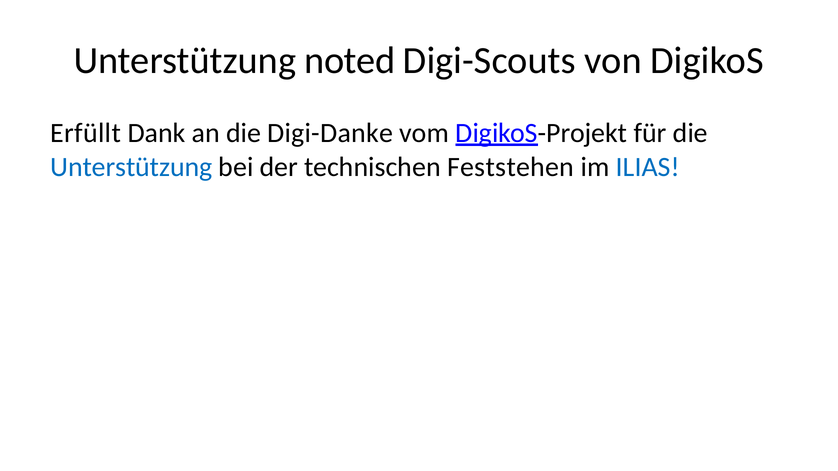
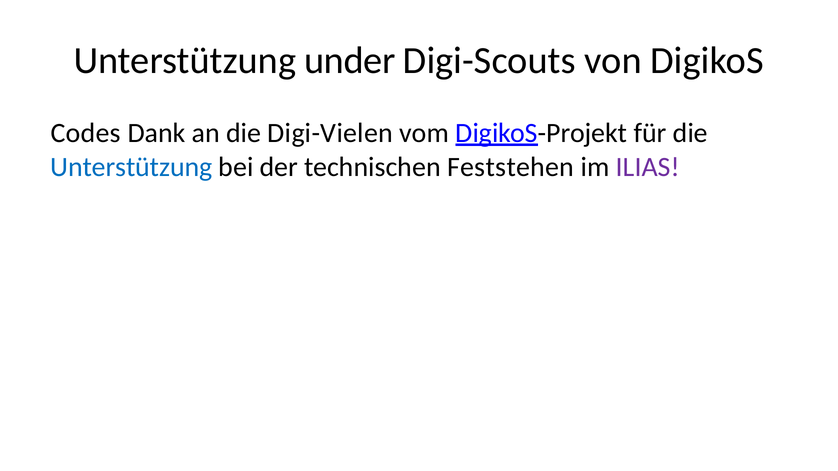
noted: noted -> under (350, 61)
Erfüllt: Erfüllt -> Codes (86, 133)
Digi-Danke: Digi-Danke -> Digi-Vielen (330, 133)
ILIAS colour: blue -> purple (648, 167)
